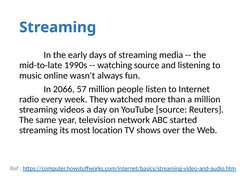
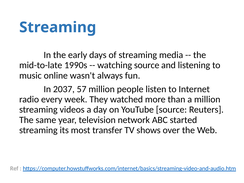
2066: 2066 -> 2037 (64, 89)
location: location -> transfer (107, 130)
